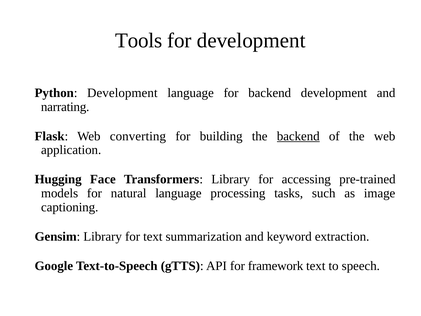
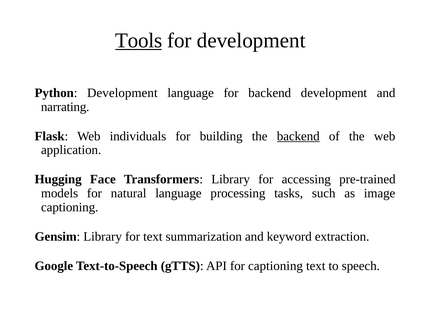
Tools underline: none -> present (139, 40)
converting: converting -> individuals (138, 136)
for framework: framework -> captioning (276, 266)
